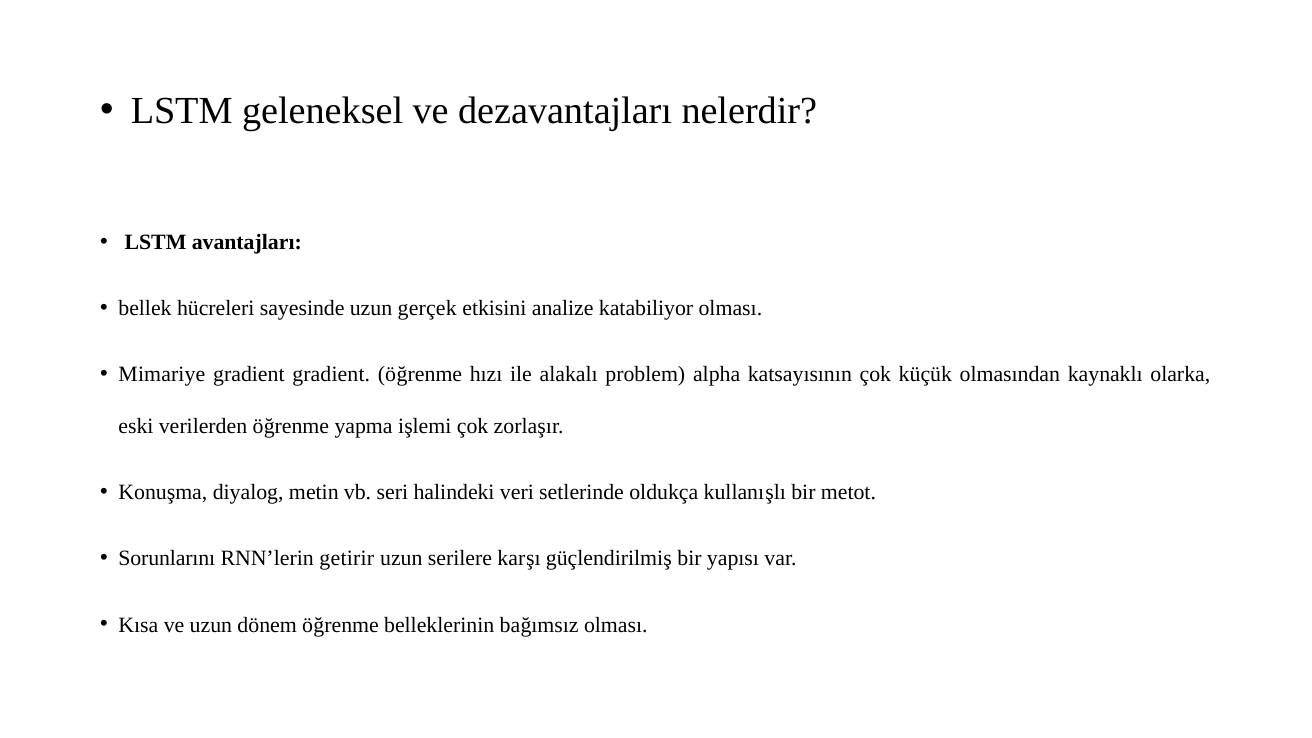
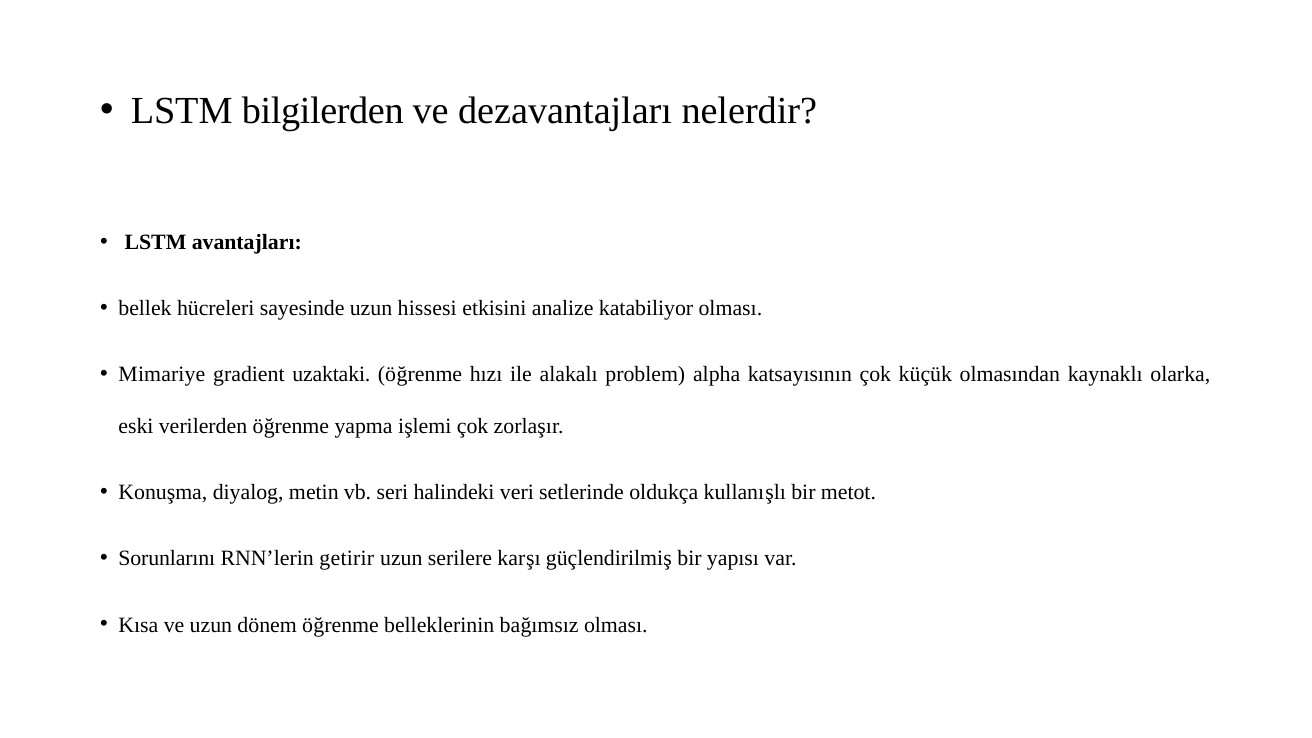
geleneksel: geleneksel -> bilgilerden (323, 110)
gerçek: gerçek -> hissesi (427, 308)
gradient gradient: gradient -> uzaktaki (331, 374)
